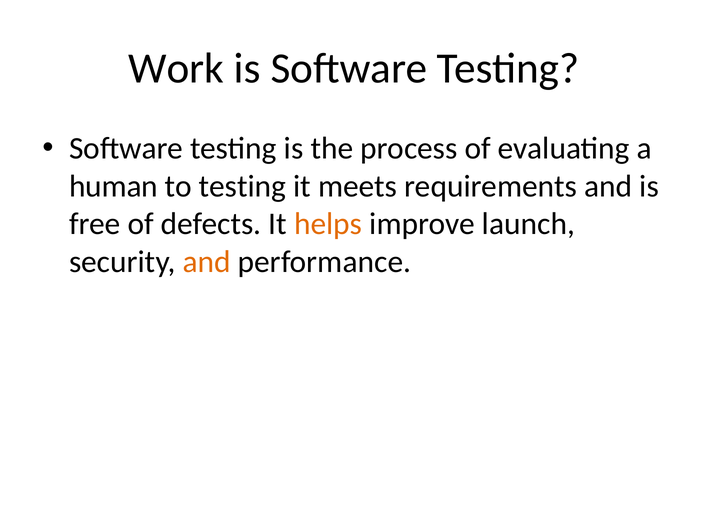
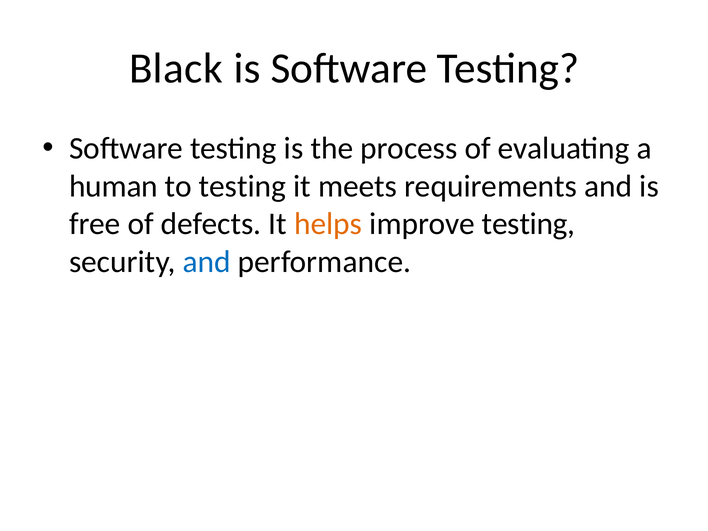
Work: Work -> Black (176, 69)
improve launch: launch -> testing (529, 224)
and colour: orange -> blue (207, 262)
